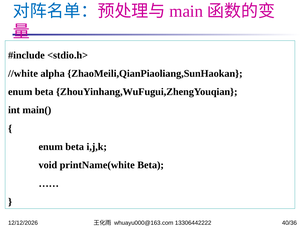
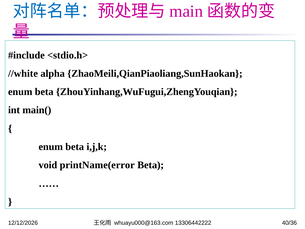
printName(white: printName(white -> printName(error (97, 165)
